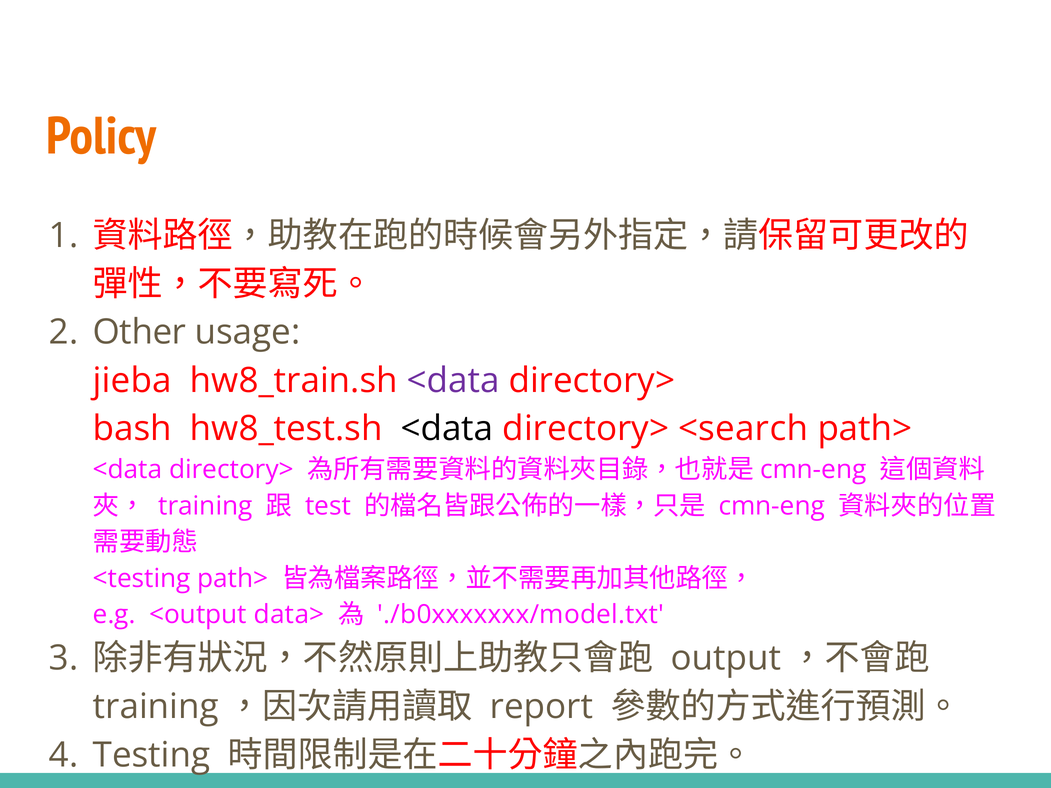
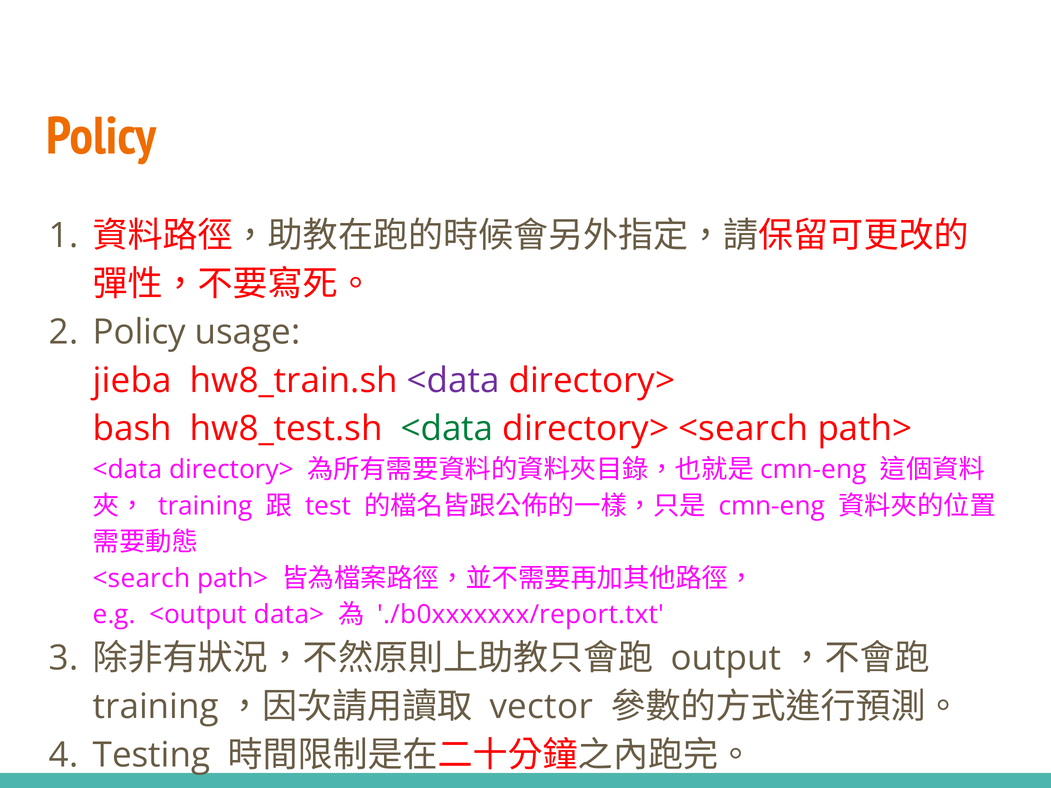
Other: Other -> Policy (139, 332)
<data colour: black -> green (447, 429)
<testing: <testing -> <search (142, 579)
./b0xxxxxxx/model.txt: ./b0xxxxxxx/model.txt -> ./b0xxxxxxx/report.txt (521, 615)
report: report -> vector (541, 707)
